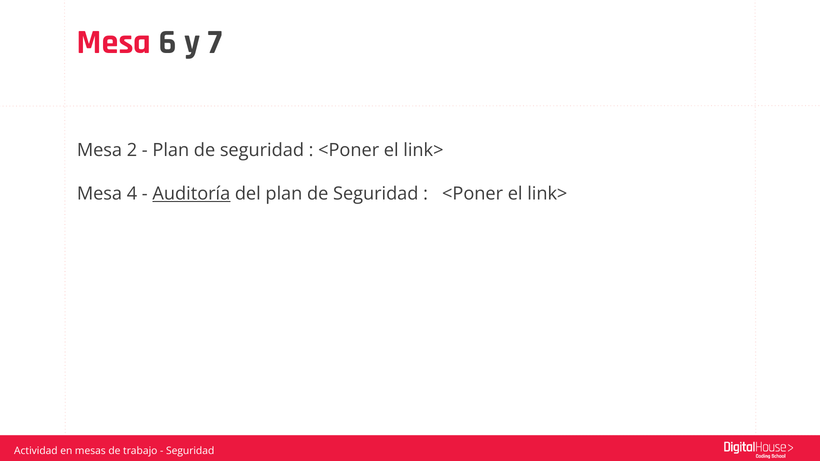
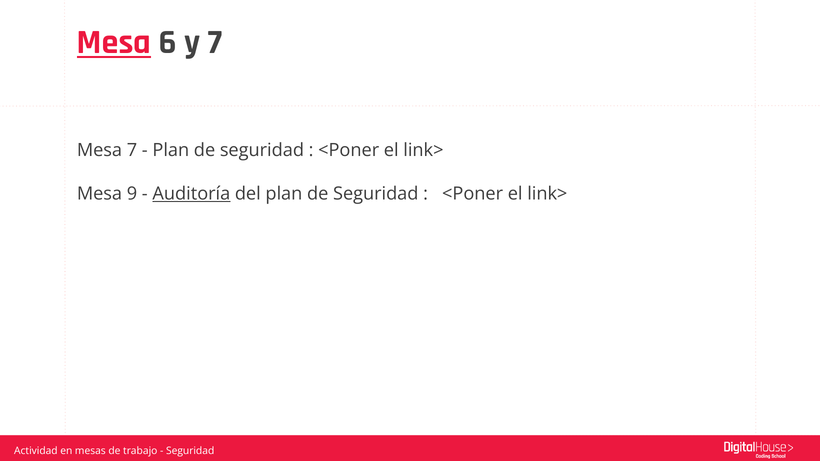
Mesa underline: none -> present (114, 42)
Mesa 2: 2 -> 7 (132, 150)
4: 4 -> 9 (132, 194)
